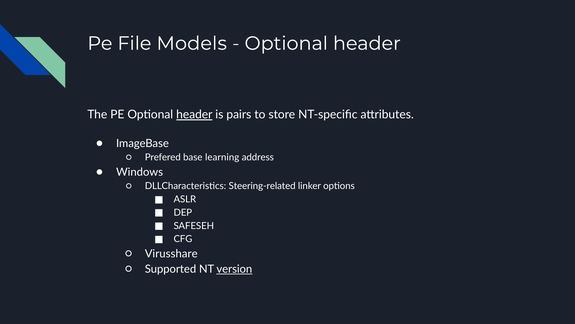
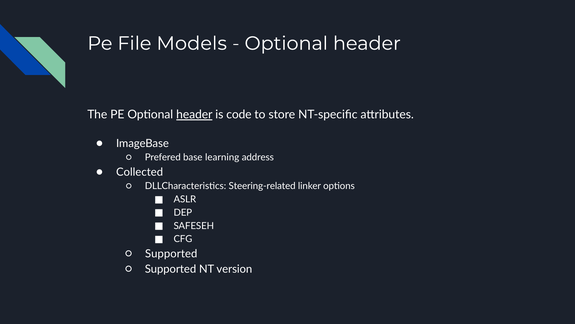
pairs: pairs -> code (239, 114)
Windows: Windows -> Collected (140, 172)
Virusshare: Virusshare -> Supported (171, 253)
version underline: present -> none (234, 269)
